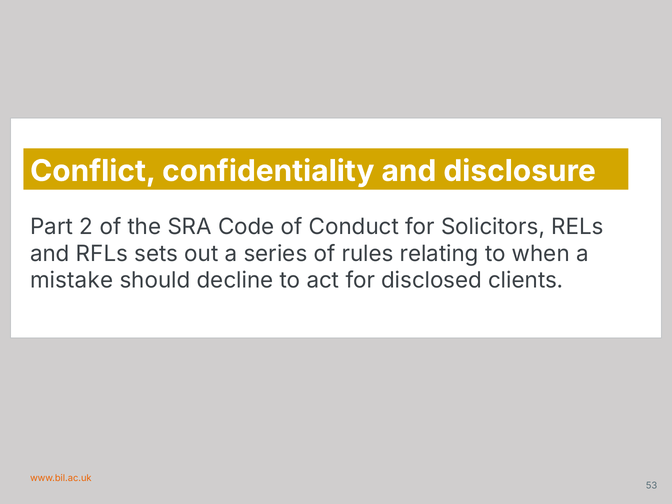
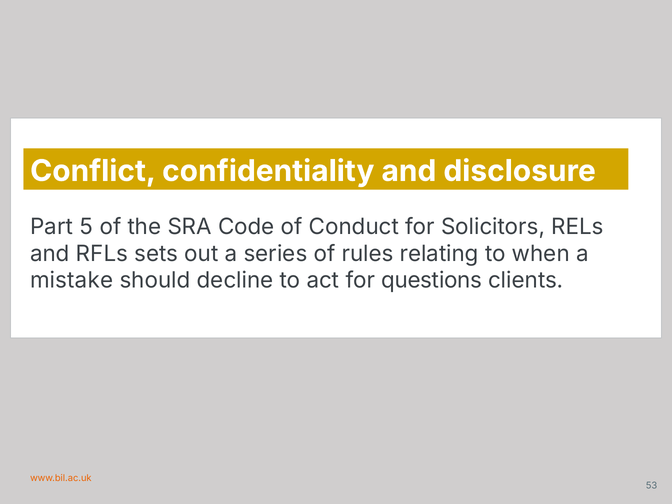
2: 2 -> 5 (86, 227)
disclosed: disclosed -> questions (432, 281)
